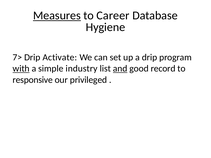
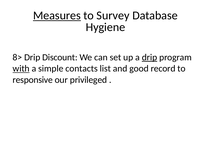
Career: Career -> Survey (113, 16)
7>: 7> -> 8> (17, 57)
Activate: Activate -> Discount (60, 57)
drip underline: none -> present (150, 57)
industry: industry -> contacts (82, 69)
and underline: present -> none (120, 69)
